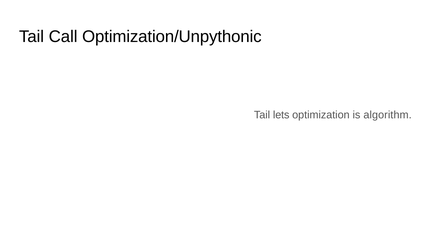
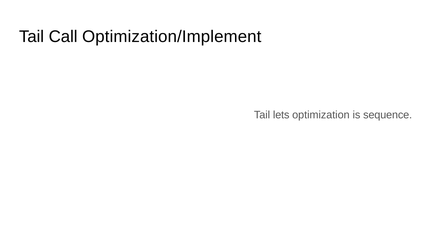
Optimization/Unpythonic: Optimization/Unpythonic -> Optimization/Implement (172, 37)
algorithm: algorithm -> sequence (388, 115)
